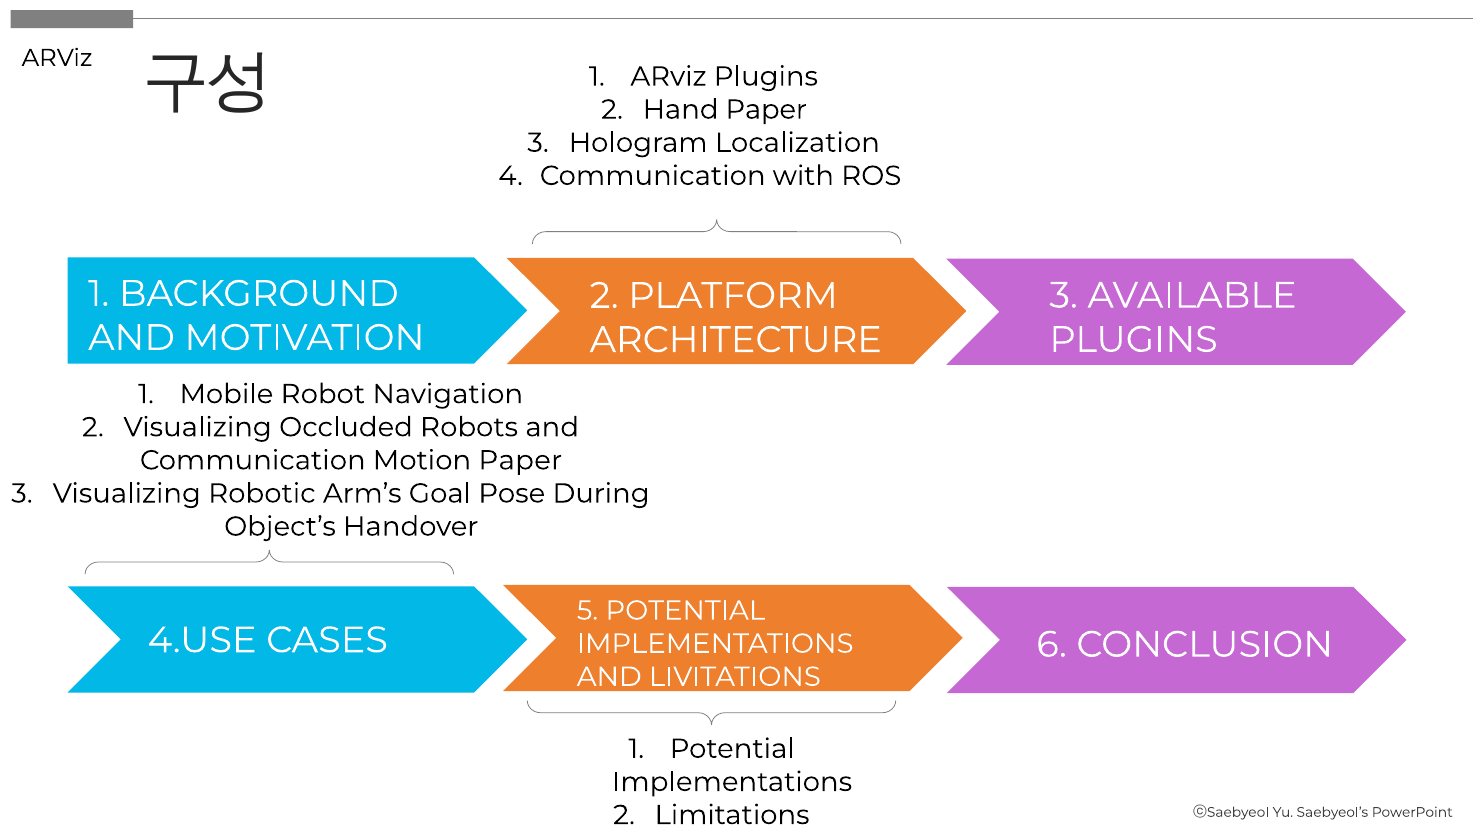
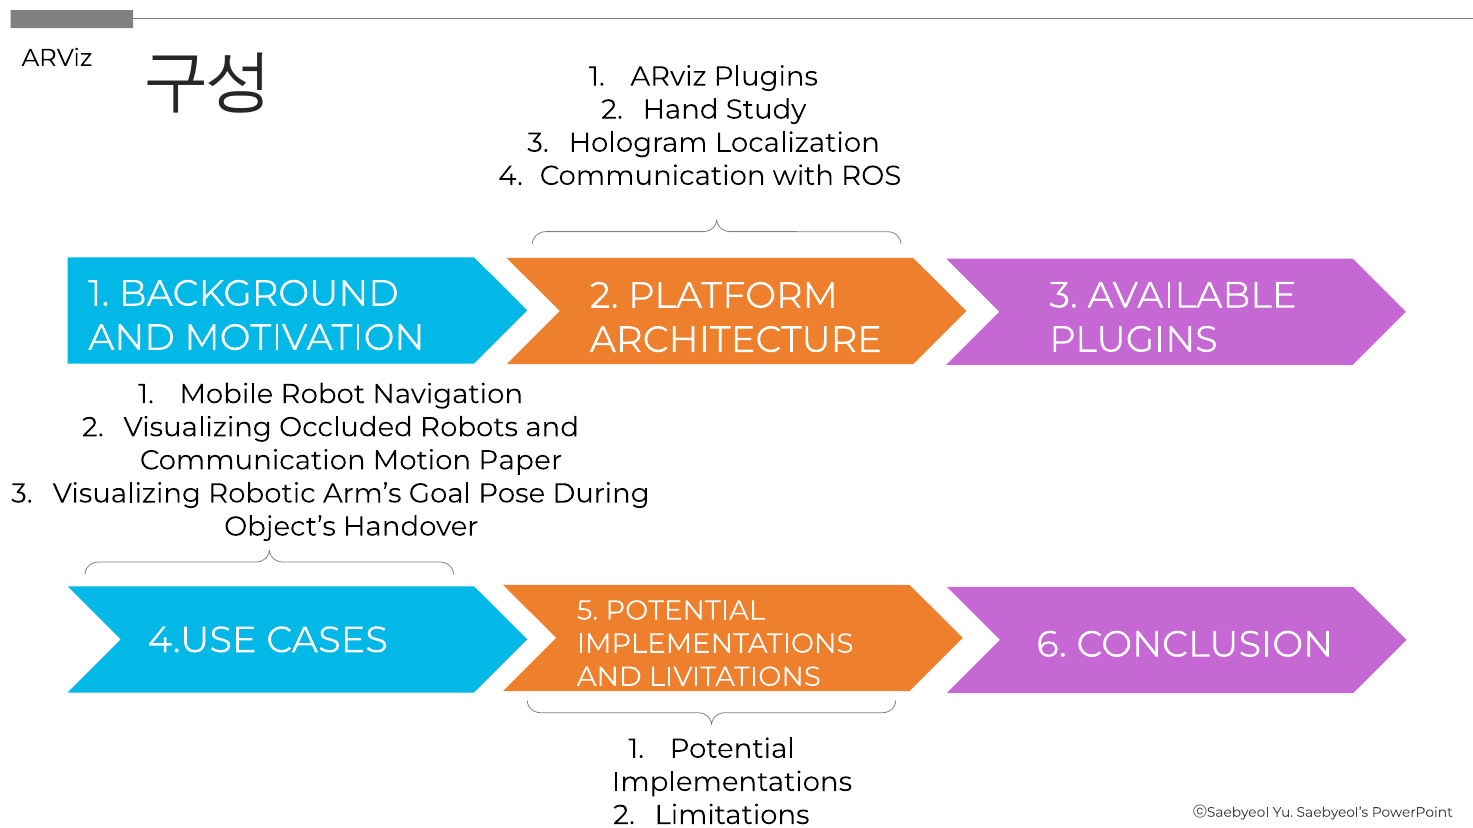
Hand Paper: Paper -> Study (766, 110)
